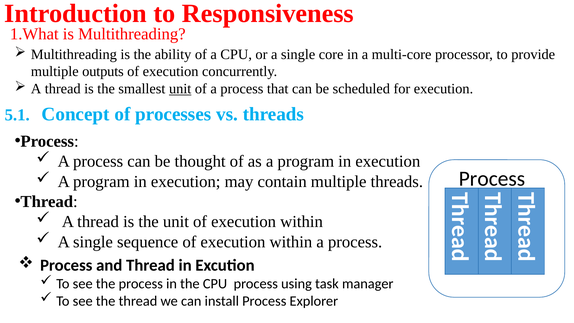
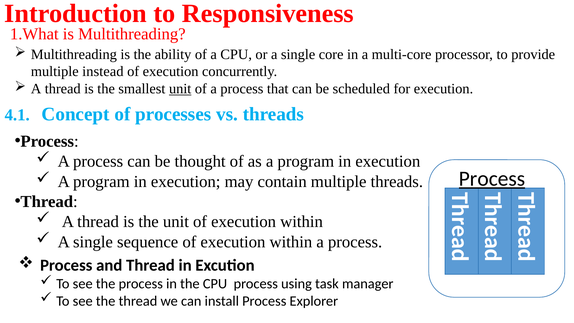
outputs: outputs -> instead (103, 72)
5.1: 5.1 -> 4.1 (17, 115)
Process underline: none -> present (492, 179)
